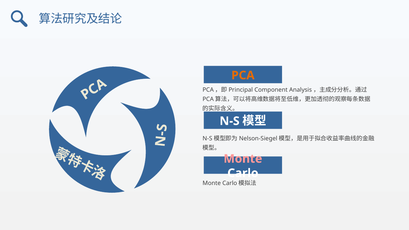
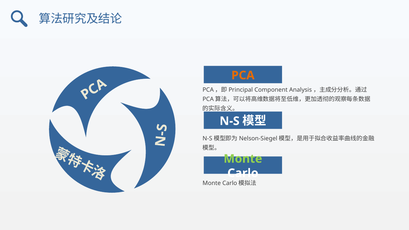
Monte colour: pink -> light green (243, 159)
